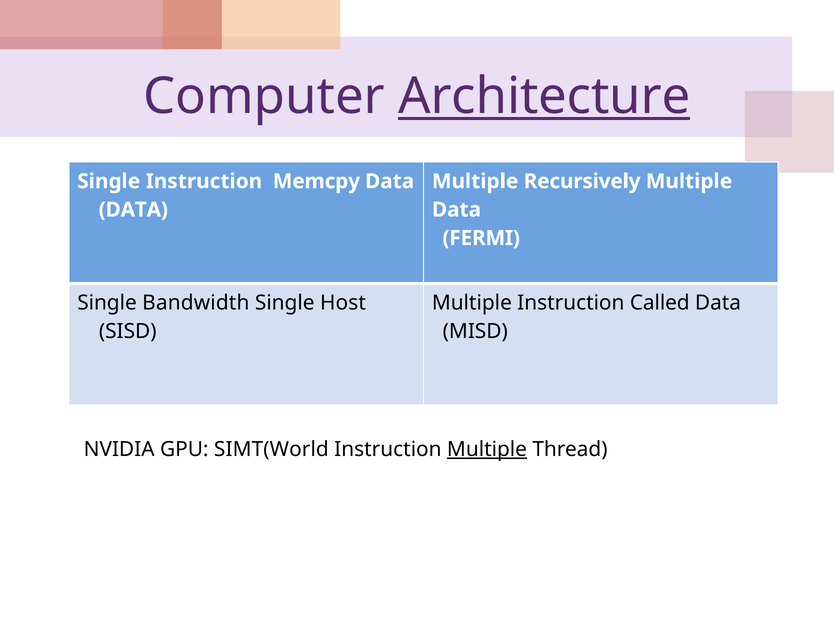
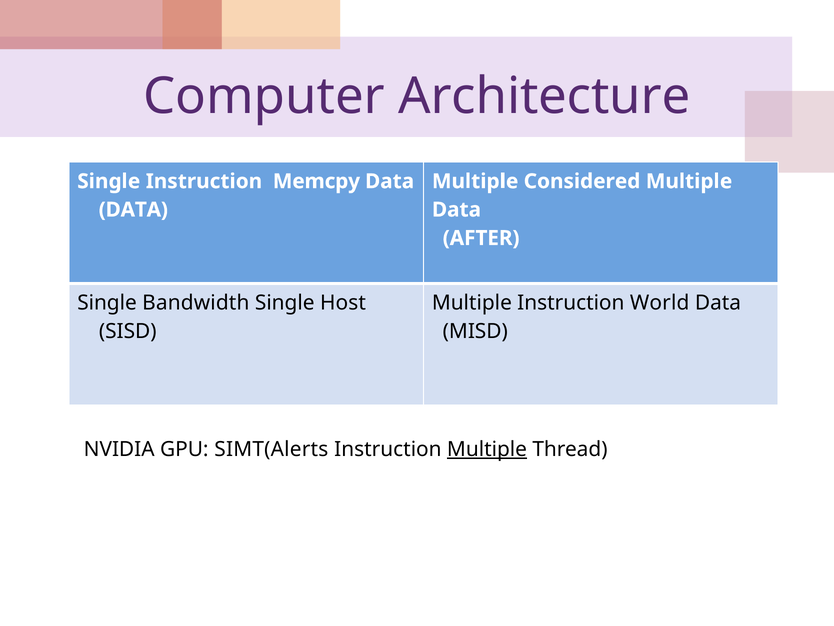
Architecture underline: present -> none (544, 97)
Recursively: Recursively -> Considered (582, 181)
FERMI: FERMI -> AFTER (481, 238)
Called: Called -> World (660, 303)
SIMT(World: SIMT(World -> SIMT(Alerts (271, 449)
